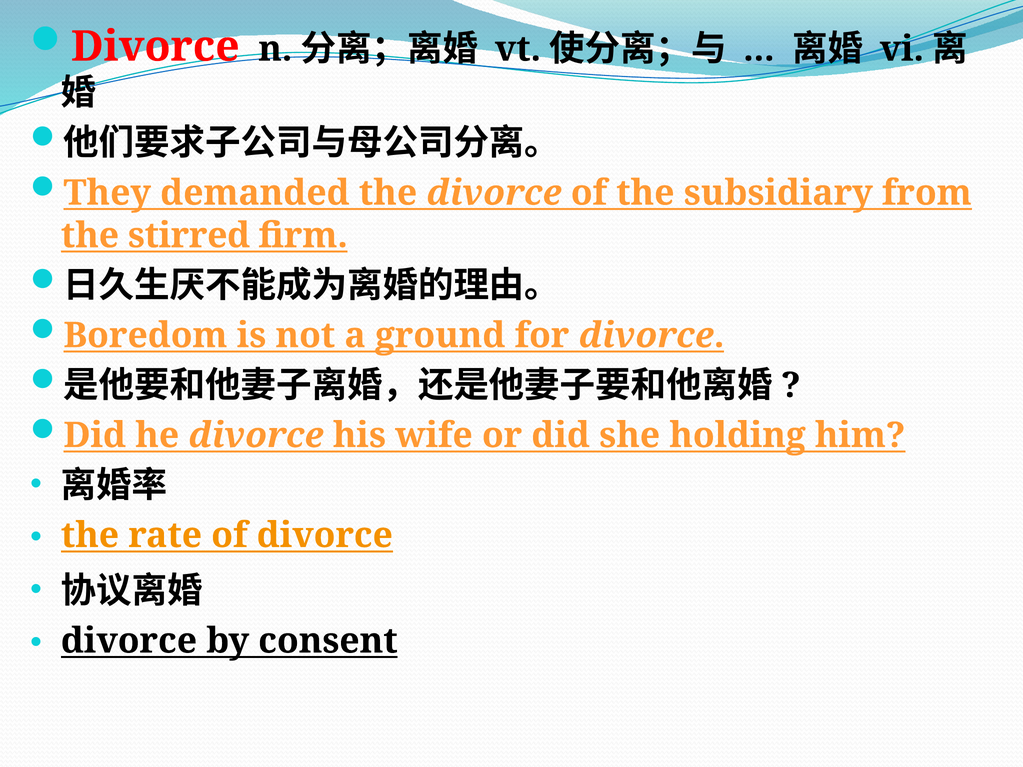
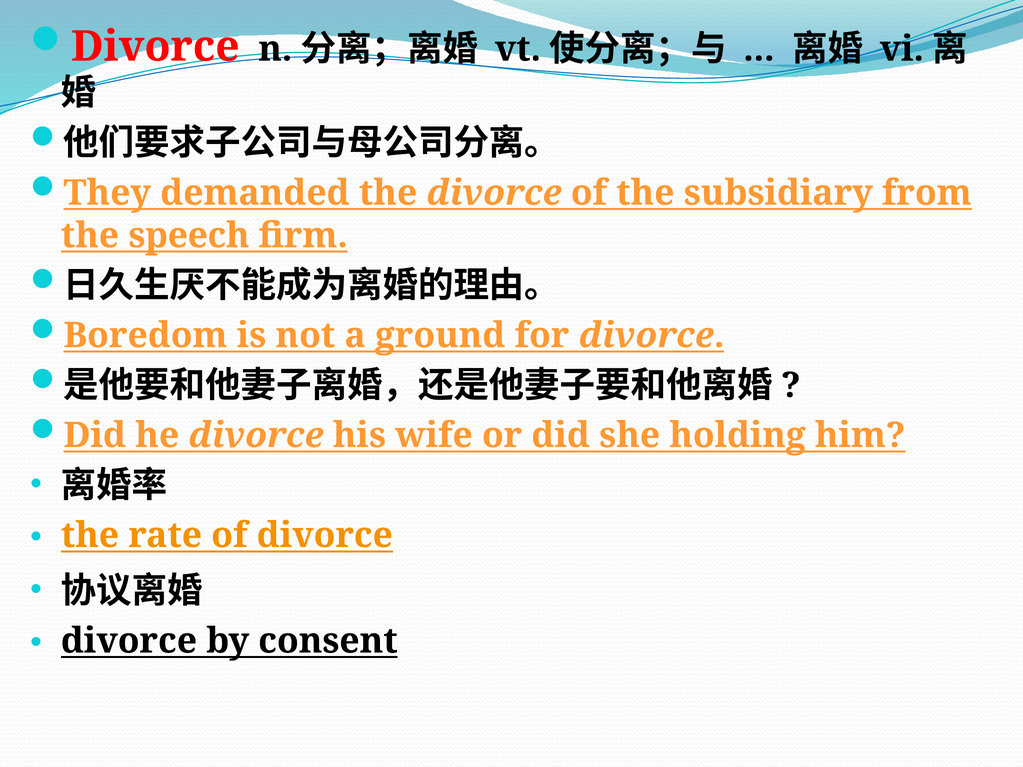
stirred: stirred -> speech (189, 236)
